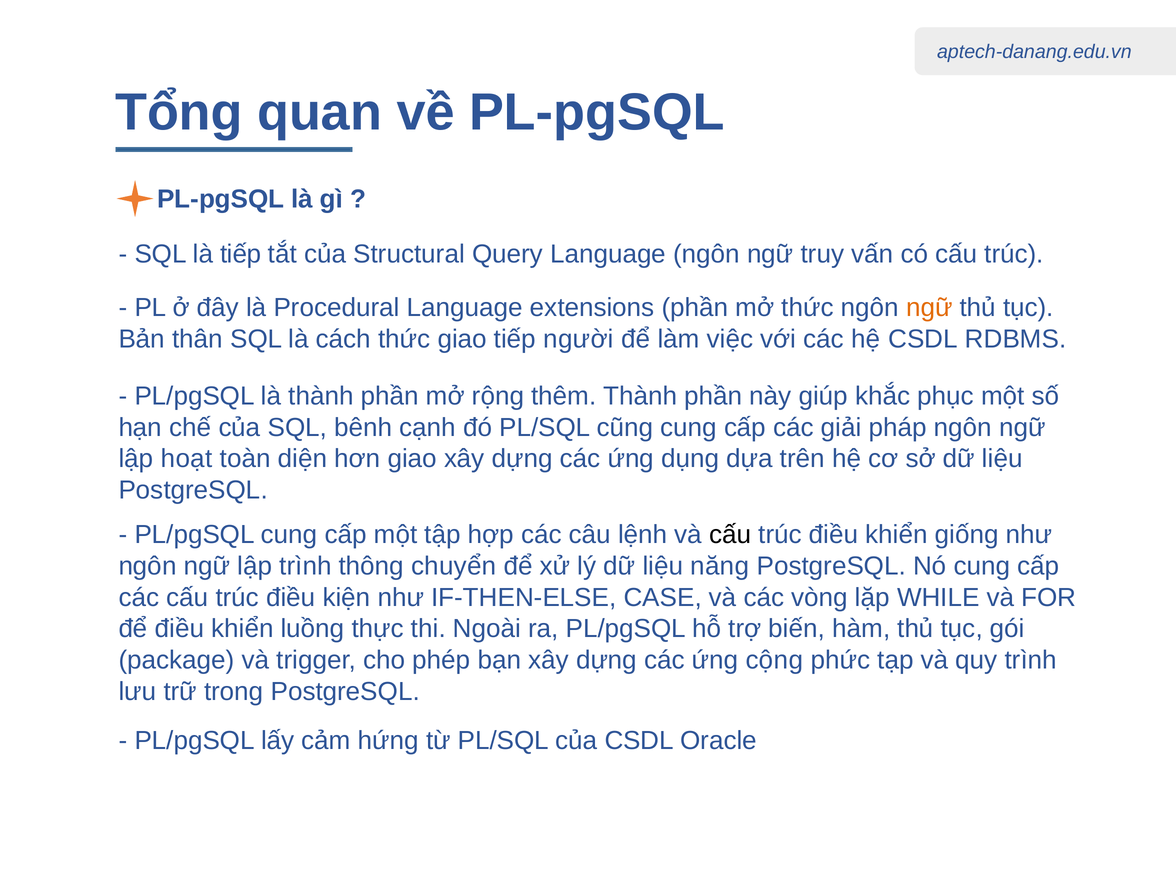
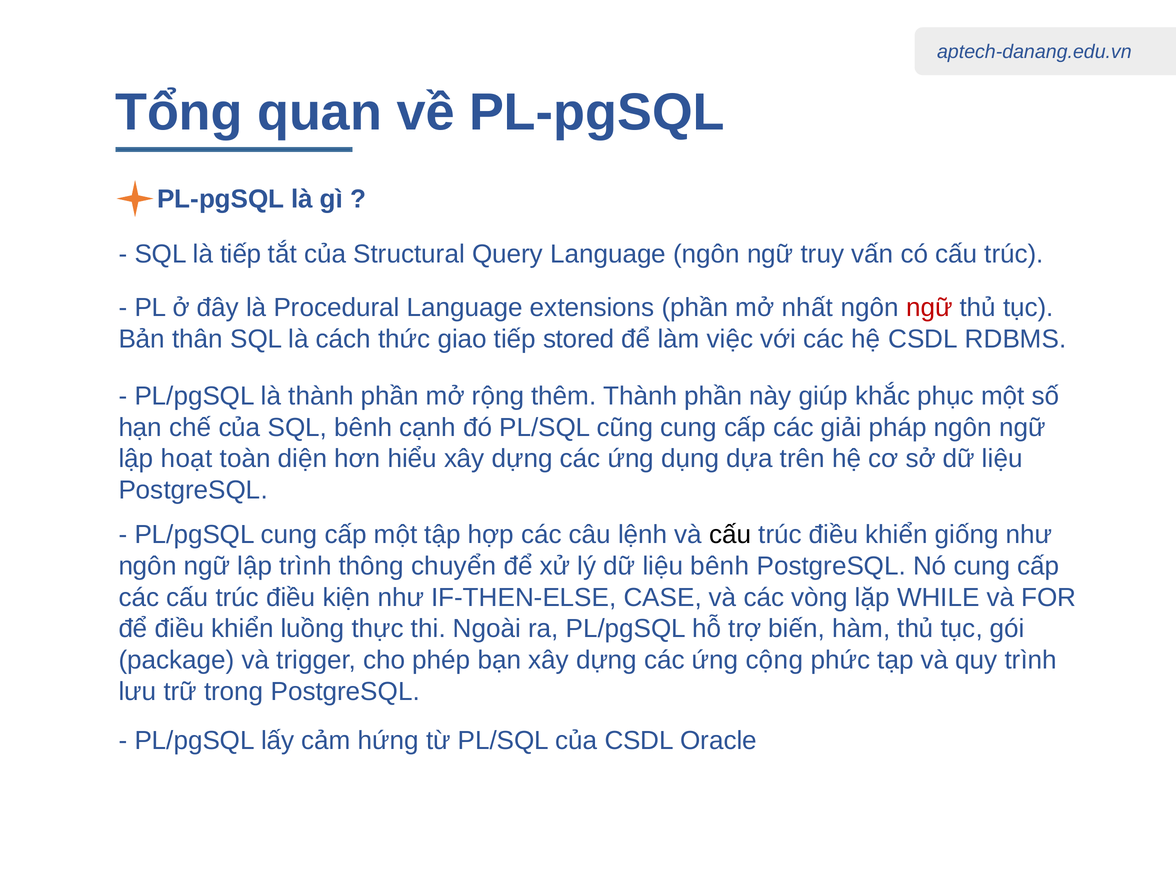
mở thức: thức -> nhất (807, 308)
ngữ colour: orange -> red (929, 308)
người: người -> stored (579, 339)
hơn giao: giao -> hiểu (412, 459)
liệu năng: năng -> bênh (720, 566)
